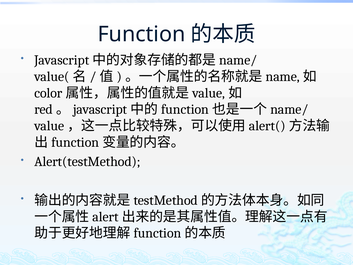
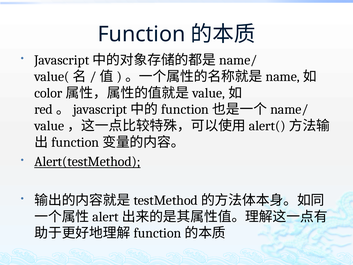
Alert(testMethod underline: none -> present (87, 162)
